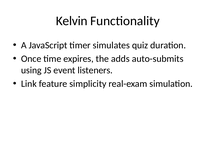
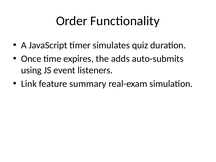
Kelvin: Kelvin -> Order (72, 21)
simplicity: simplicity -> summary (88, 84)
